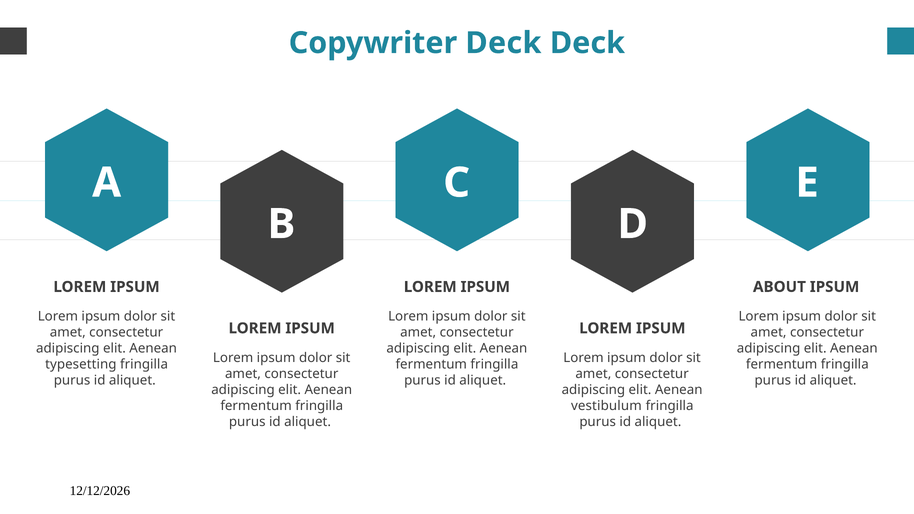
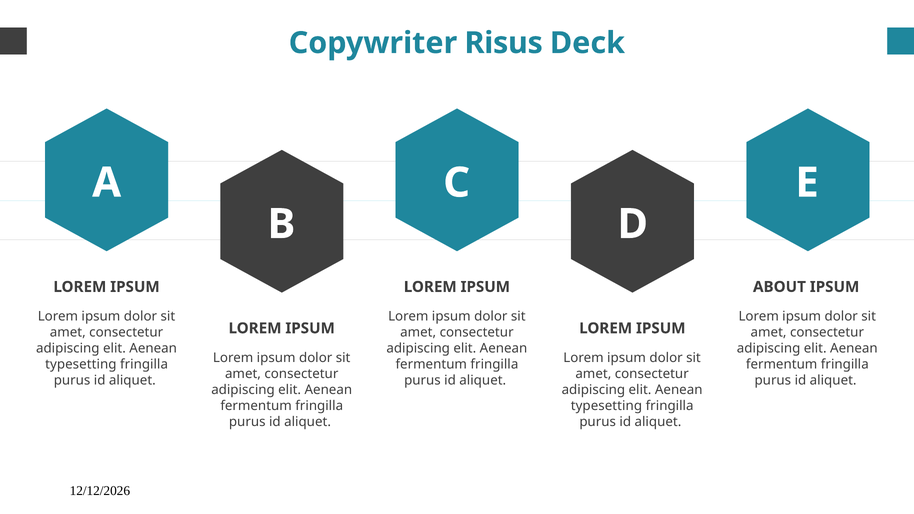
Copywriter Deck: Deck -> Risus (504, 43)
vestibulum: vestibulum -> typesetting (606, 406)
